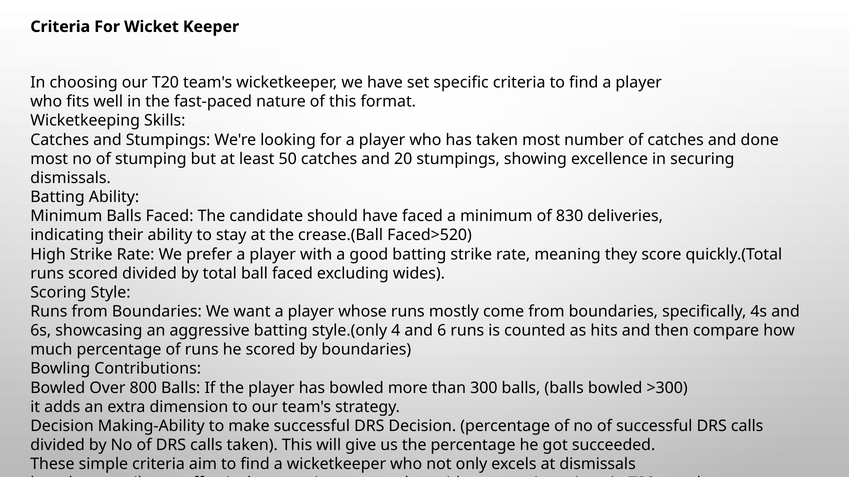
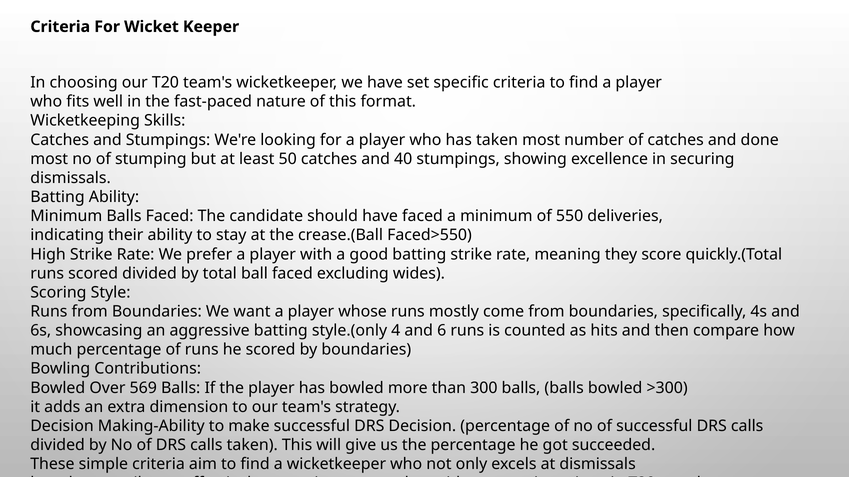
20: 20 -> 40 (403, 159)
830: 830 -> 550 (570, 216)
Faced>520: Faced>520 -> Faced>550 (430, 235)
800: 800 -> 569 (143, 388)
